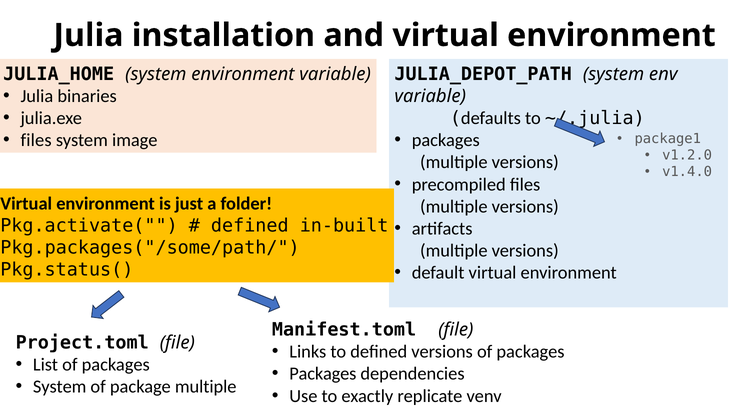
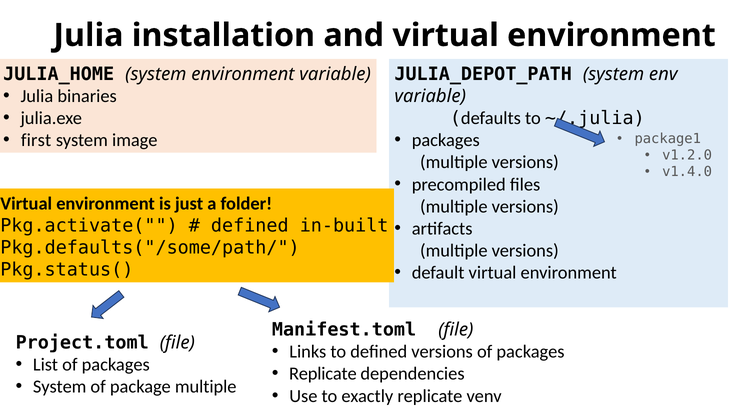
files: files -> first (36, 140)
Pkg.packages("/some/path/: Pkg.packages("/some/path/ -> Pkg.defaults("/some/path/ (150, 248)
Packages: Packages -> Replicate (323, 374)
